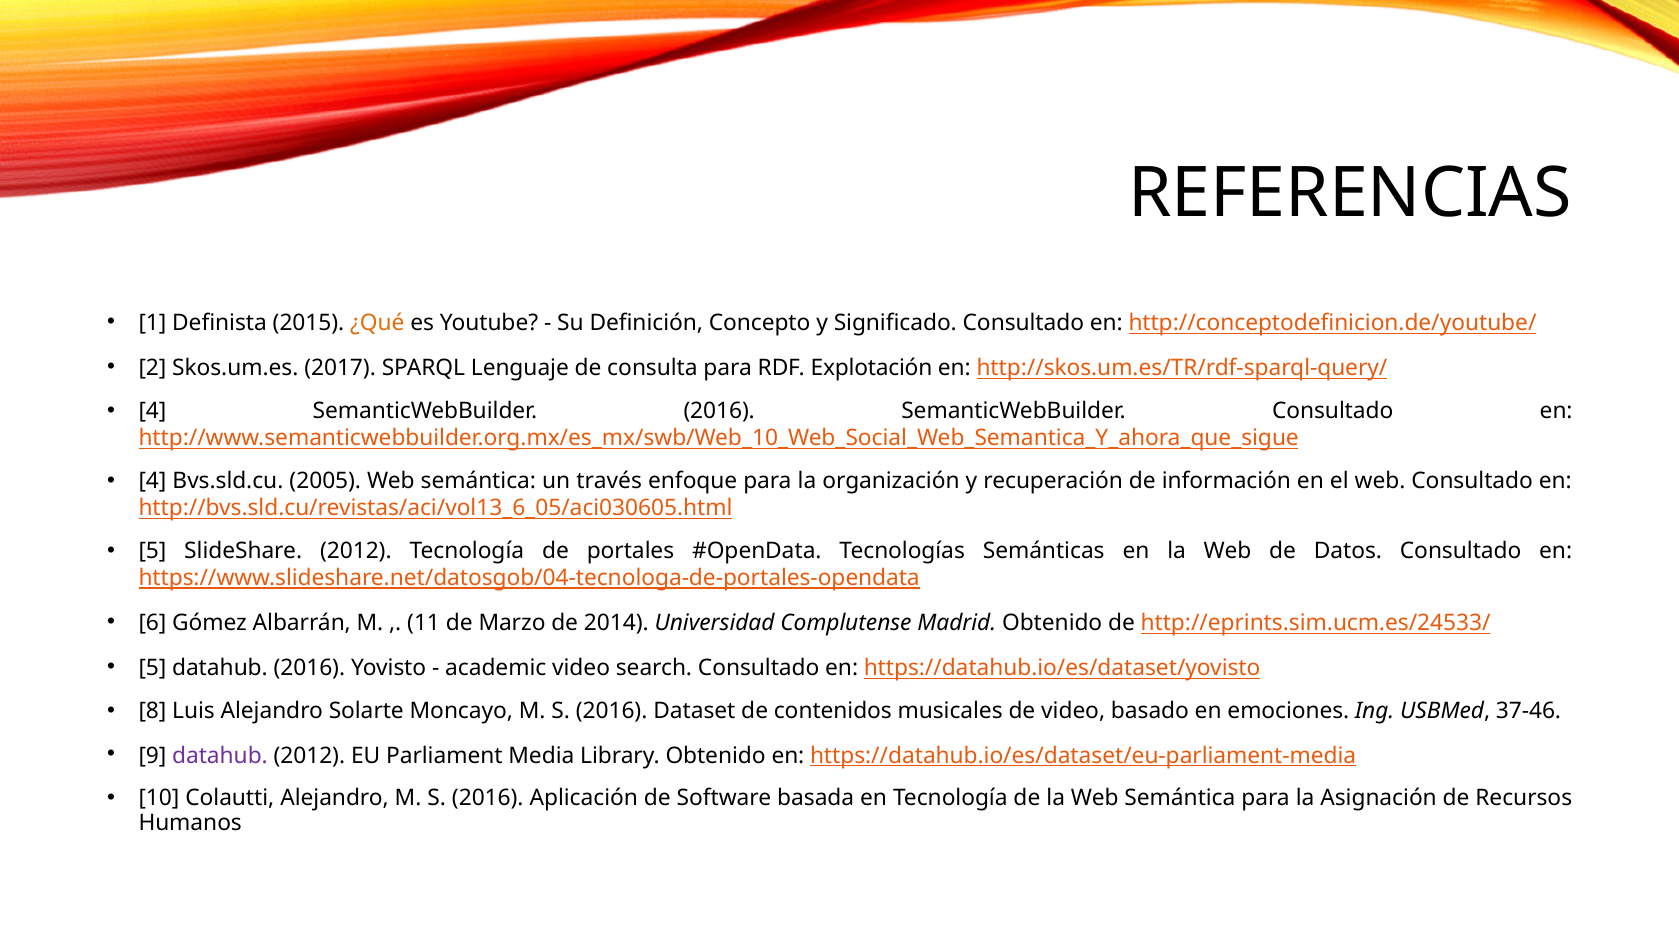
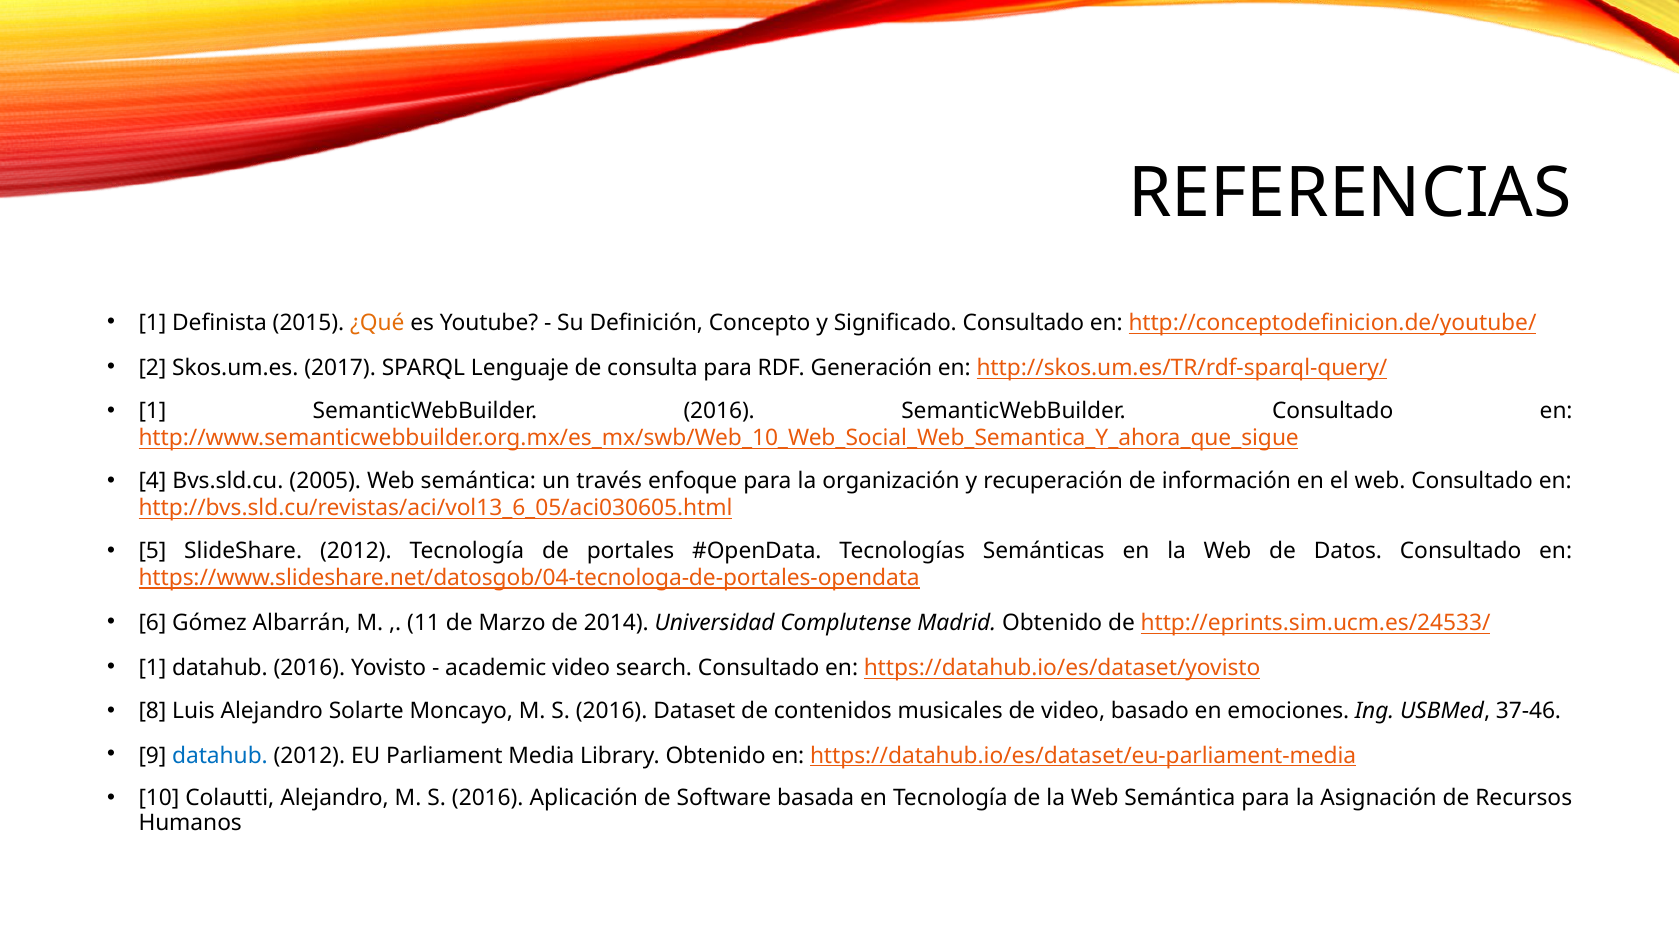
Explotación: Explotación -> Generación (871, 368)
4: 4 -> 1 (152, 411)
5: 5 -> 1 (152, 669)
datahub colour: purple -> blue (220, 756)
